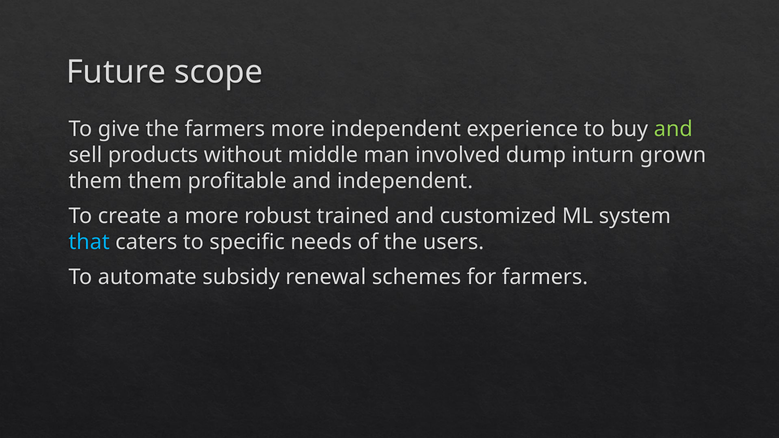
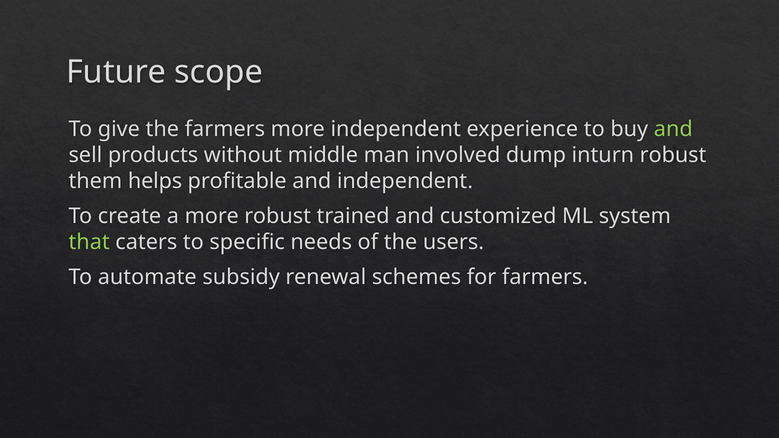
inturn grown: grown -> robust (673, 155)
them them: them -> helps (155, 181)
that colour: light blue -> light green (89, 242)
